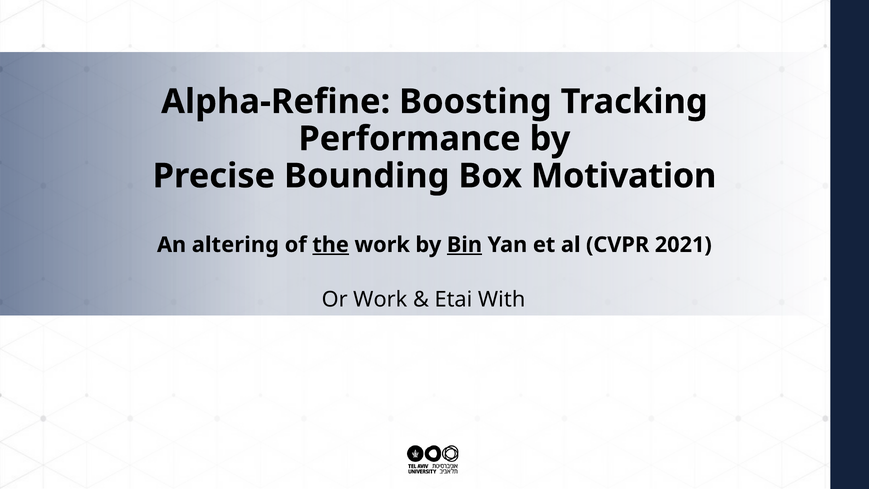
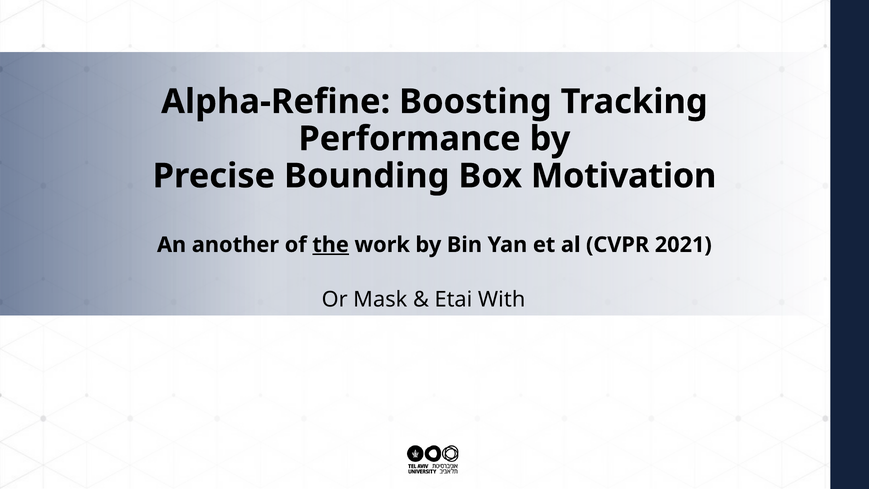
altering: altering -> another (235, 245)
Bin underline: present -> none (464, 245)
Or Work: Work -> Mask (380, 299)
